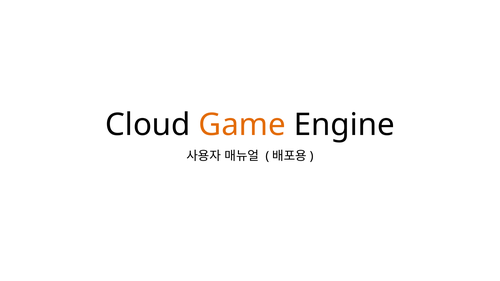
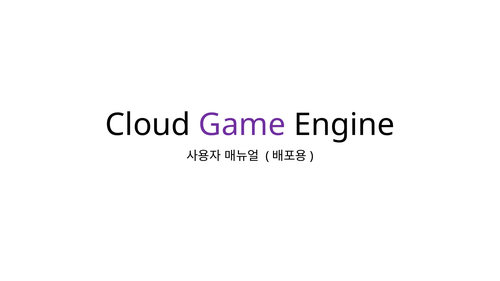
Game colour: orange -> purple (242, 125)
